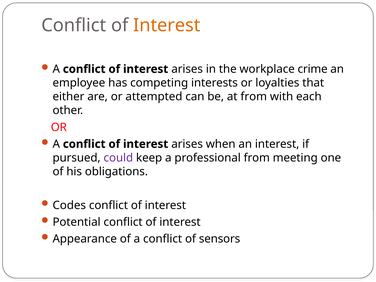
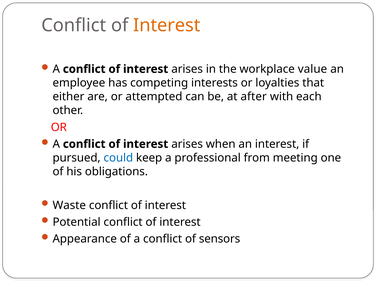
crime: crime -> value (312, 69)
at from: from -> after (254, 97)
could colour: purple -> blue (118, 158)
Codes: Codes -> Waste (69, 205)
